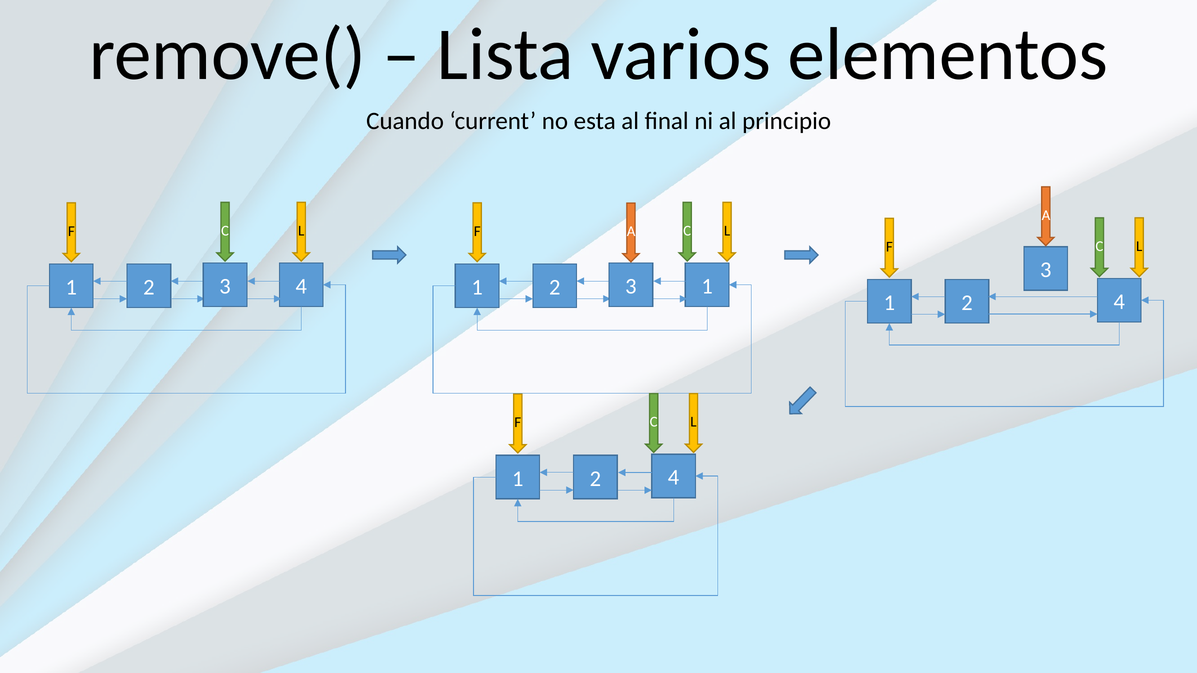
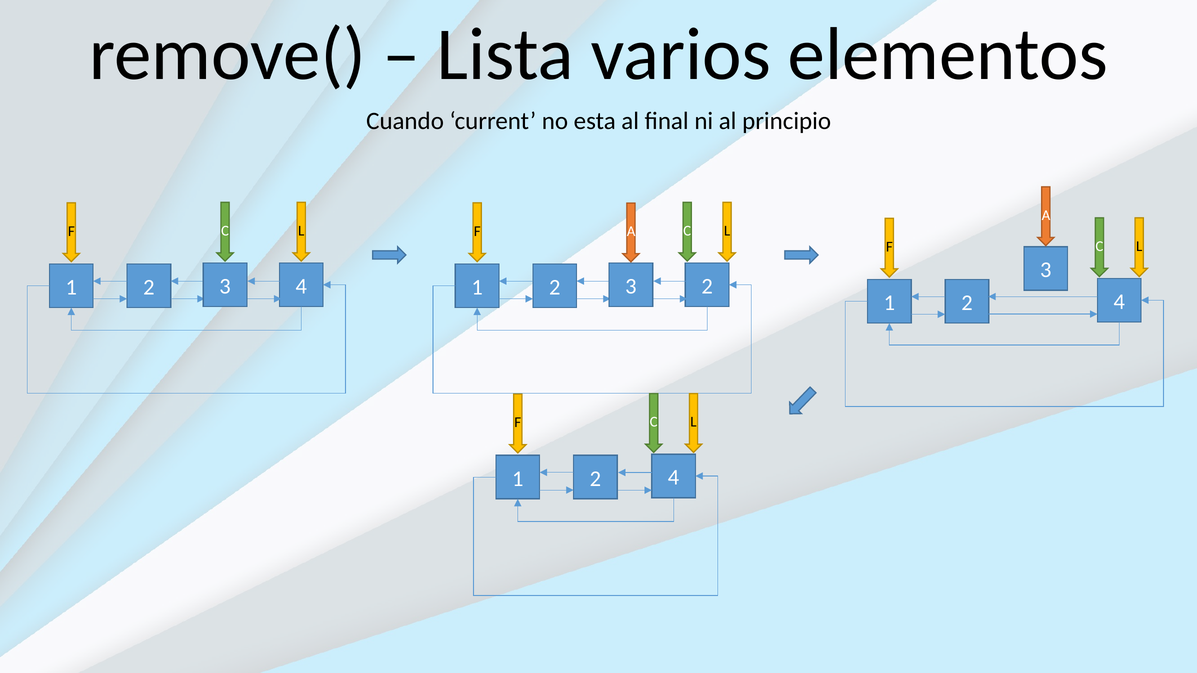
3 1: 1 -> 2 (707, 286)
